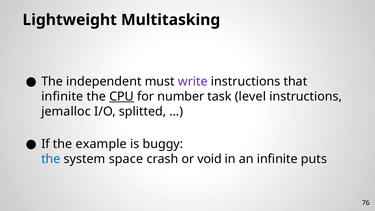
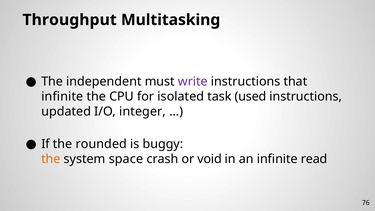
Lightweight: Lightweight -> Throughput (70, 20)
CPU underline: present -> none (122, 96)
number: number -> isolated (181, 96)
level: level -> used (251, 96)
jemalloc: jemalloc -> updated (66, 111)
splitted: splitted -> integer (143, 111)
example: example -> rounded (101, 144)
the colour: blue -> orange (51, 159)
puts: puts -> read (314, 159)
